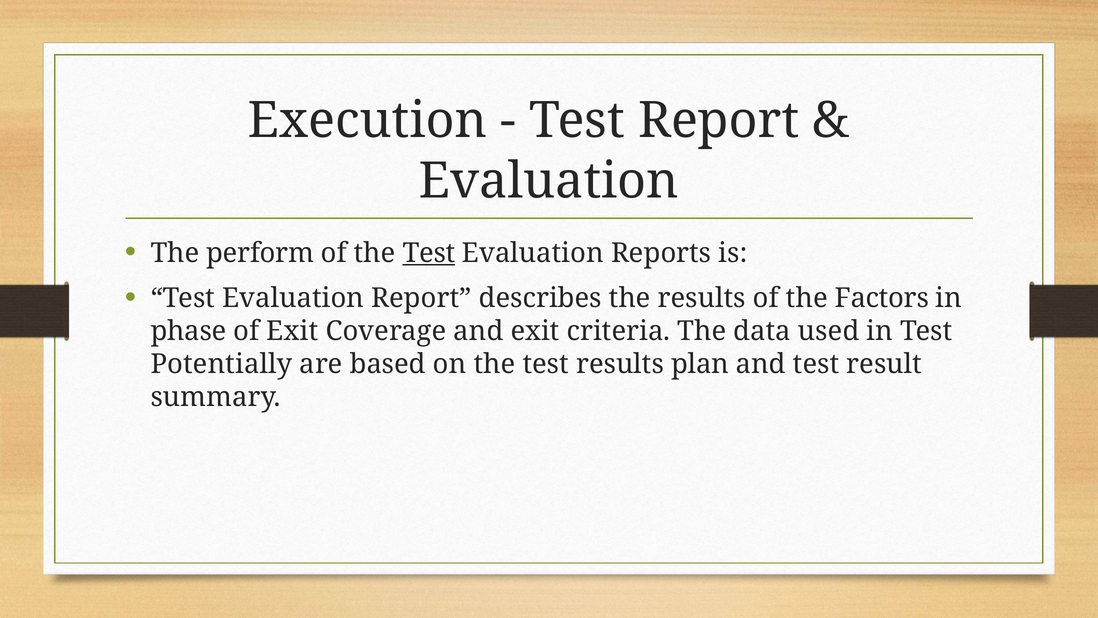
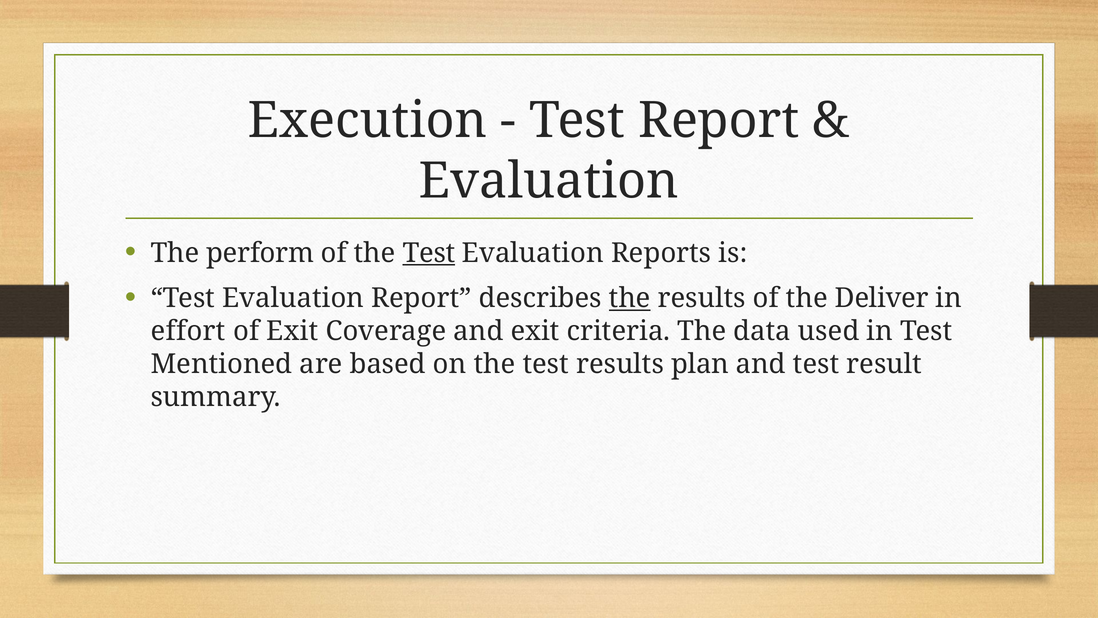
the underline: none -> present (630, 298)
Factors: Factors -> Deliver (882, 298)
phase: phase -> effort (188, 331)
Potentially: Potentially -> Mentioned (221, 364)
